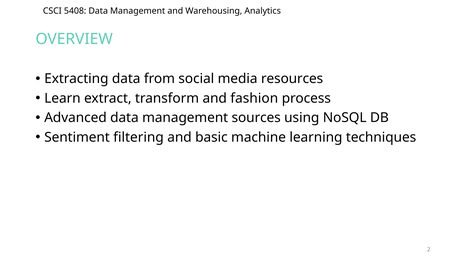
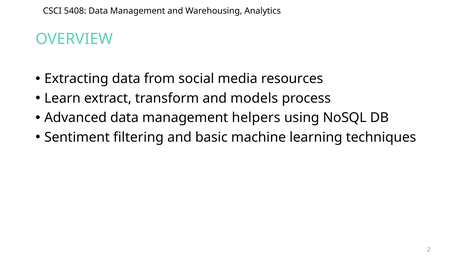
fashion: fashion -> models (254, 98)
sources: sources -> helpers (256, 118)
